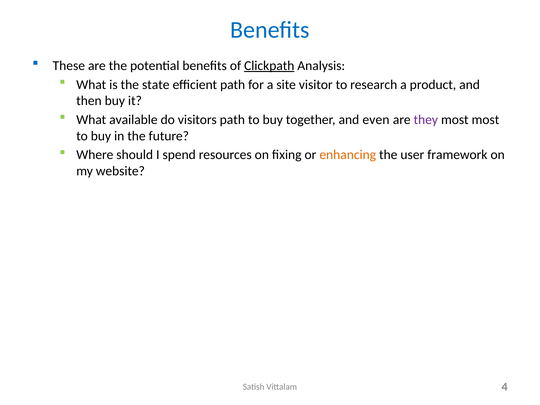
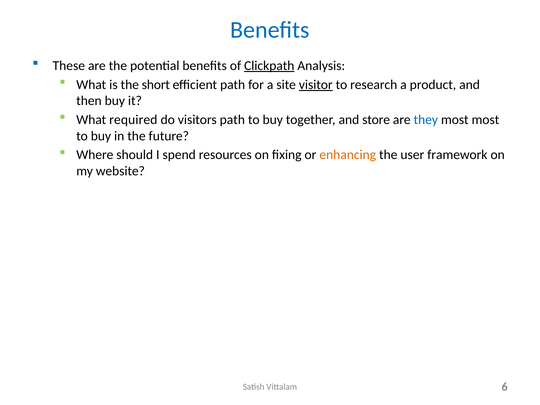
state: state -> short (156, 85)
visitor underline: none -> present (316, 85)
available: available -> required (133, 120)
even: even -> store (376, 120)
they colour: purple -> blue (426, 120)
4: 4 -> 6 (505, 387)
